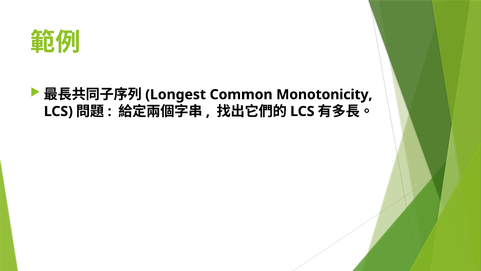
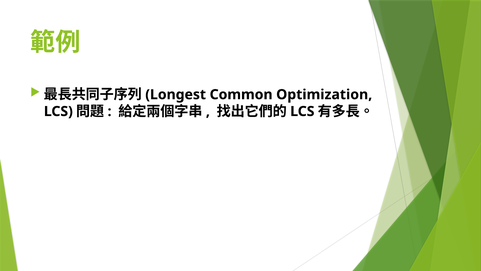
Monotonicity: Monotonicity -> Optimization (324, 94)
